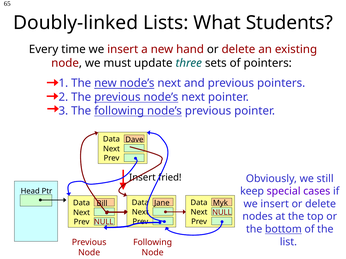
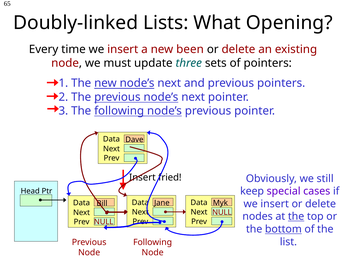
Students: Students -> Opening (289, 23)
hand: hand -> been (190, 49)
the underline: none -> present (296, 217)
